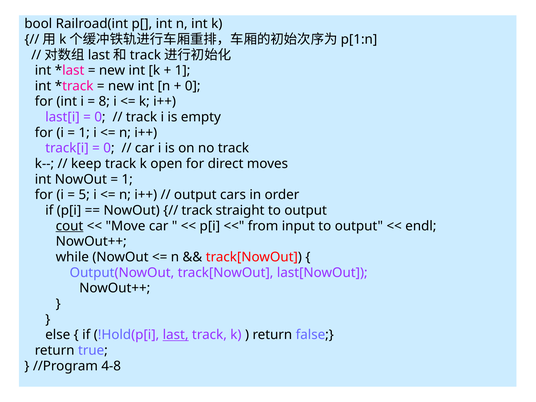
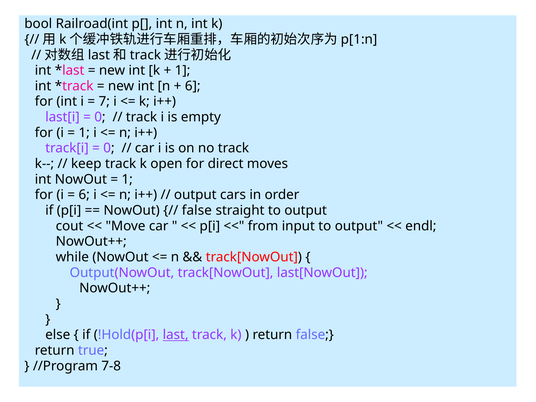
0: 0 -> 6 (193, 86)
8: 8 -> 7 (104, 102)
5: 5 -> 6 (84, 195)
track: track -> false (197, 210)
cout underline: present -> none (70, 226)
4-8: 4-8 -> 7-8 (111, 366)
